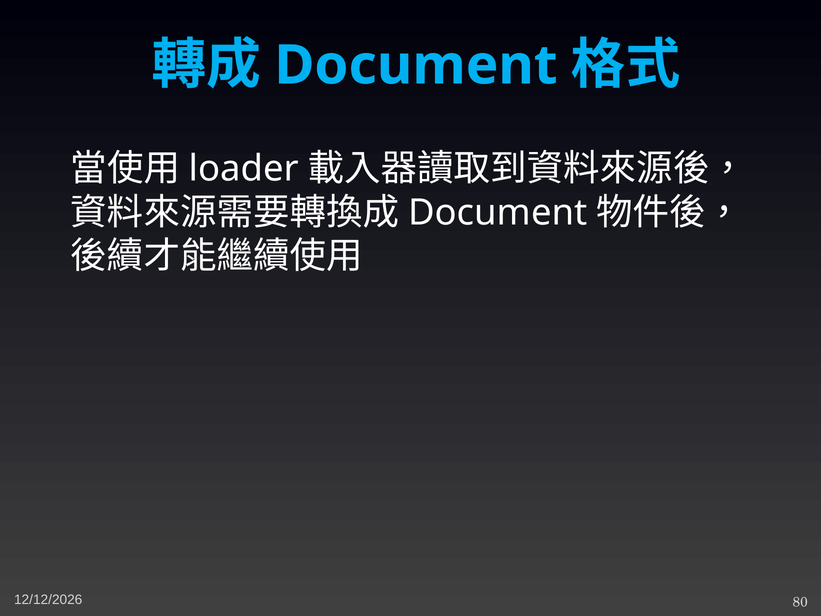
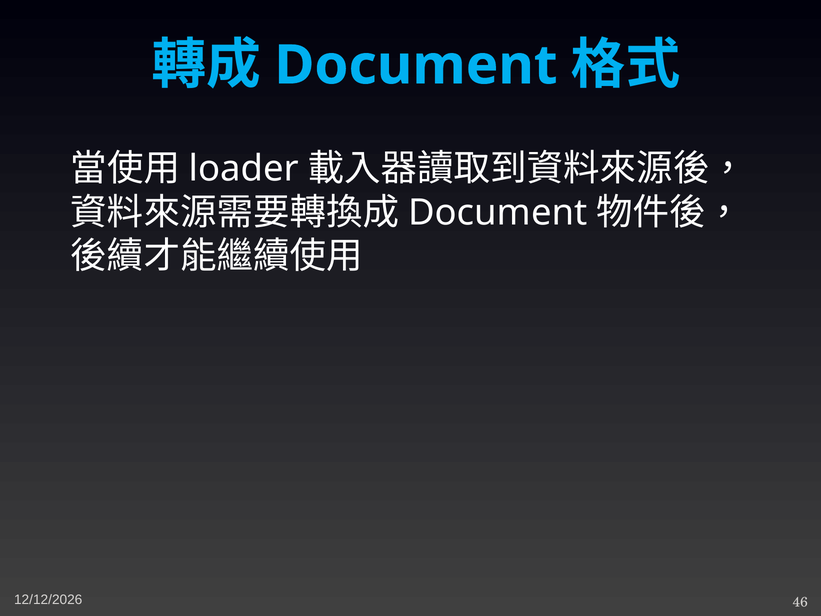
80: 80 -> 46 (800, 602)
